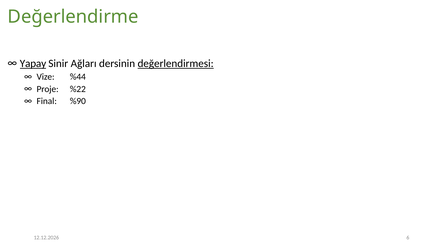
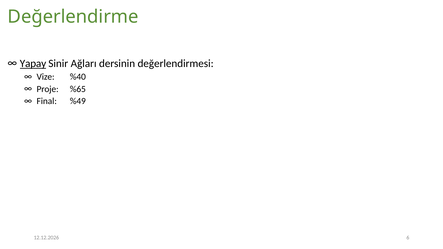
değerlendirmesi underline: present -> none (176, 63)
%44: %44 -> %40 (78, 77)
%22: %22 -> %65 (78, 89)
%90: %90 -> %49 (78, 101)
